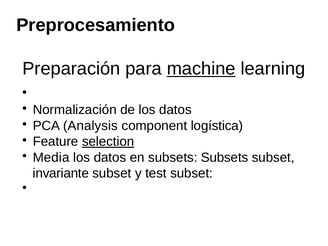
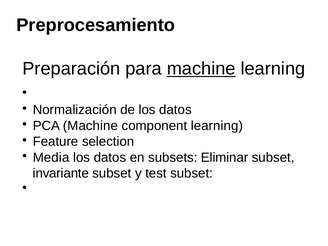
PCA Analysis: Analysis -> Machine (90, 126)
component logística: logística -> learning (217, 126)
selection underline: present -> none (108, 142)
subsets Subsets: Subsets -> Eliminar (225, 157)
